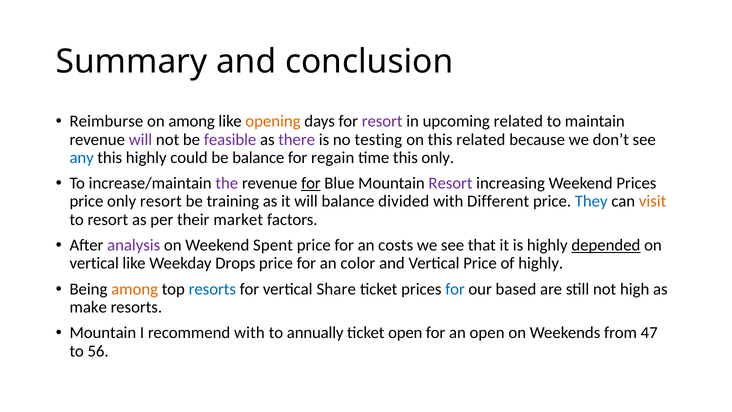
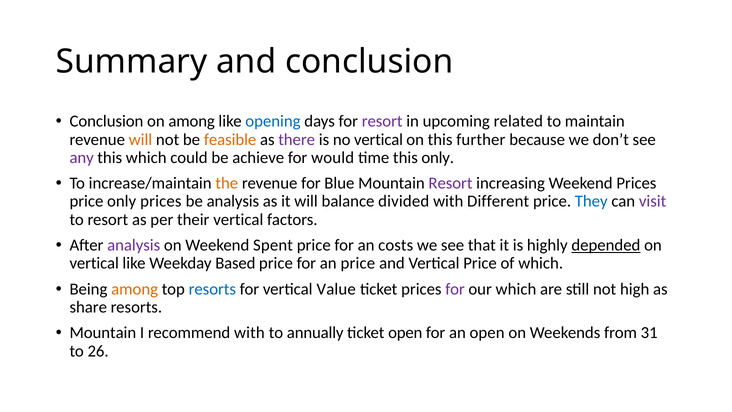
Reimburse: Reimburse -> Conclusion (106, 121)
opening colour: orange -> blue (273, 121)
will colour: purple -> orange (140, 139)
feasible colour: purple -> orange (230, 139)
no testing: testing -> vertical (379, 139)
this related: related -> further (481, 139)
any colour: blue -> purple (82, 157)
this highly: highly -> which (146, 157)
be balance: balance -> achieve (258, 157)
regain: regain -> would (333, 157)
the colour: purple -> orange (227, 183)
for underline: present -> none (311, 183)
only resort: resort -> prices (161, 201)
be training: training -> analysis (233, 201)
visit colour: orange -> purple (653, 201)
their market: market -> vertical (238, 219)
Drops: Drops -> Based (235, 263)
an color: color -> price (358, 263)
of highly: highly -> which (541, 263)
Share: Share -> Value (336, 289)
for colour: blue -> purple (455, 289)
our based: based -> which (516, 289)
make: make -> share (88, 307)
47: 47 -> 31 (649, 333)
56: 56 -> 26 (98, 351)
